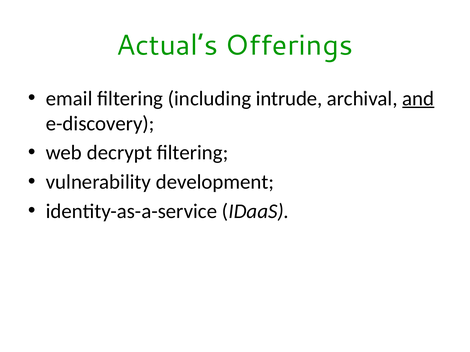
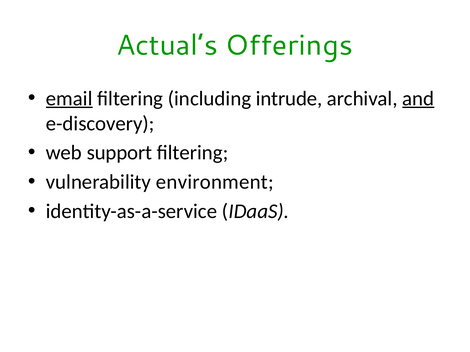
email underline: none -> present (69, 99)
decrypt: decrypt -> support (119, 153)
development: development -> environment (215, 182)
